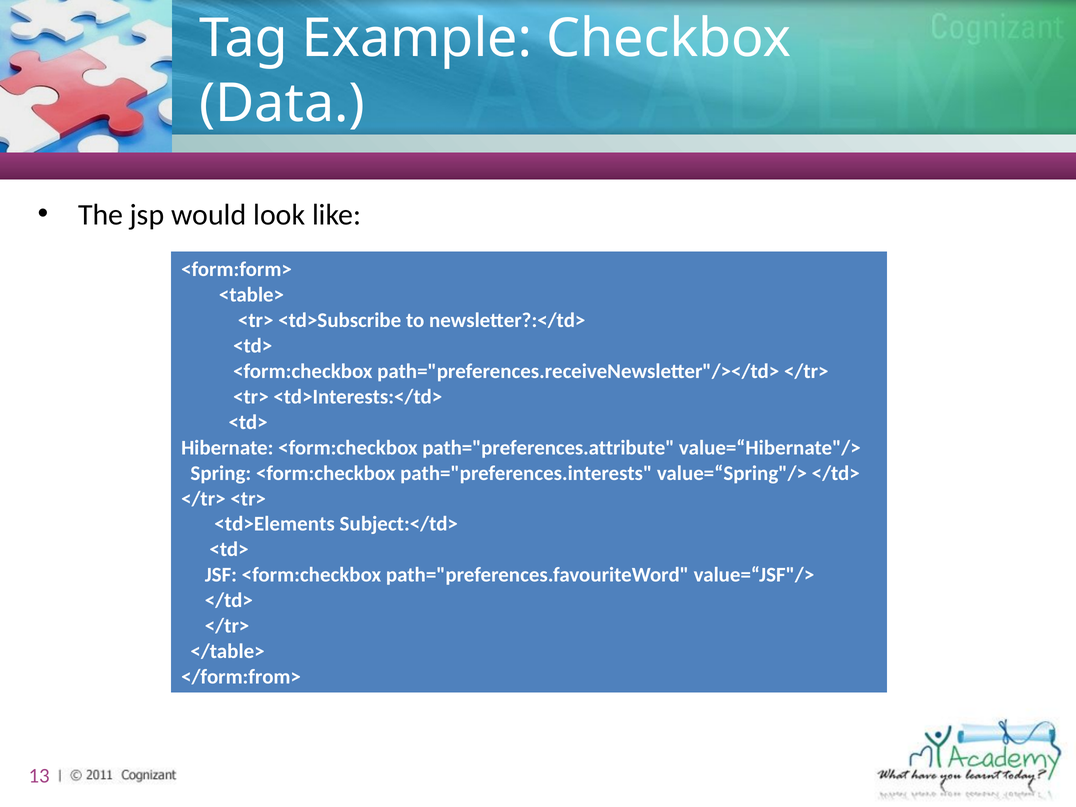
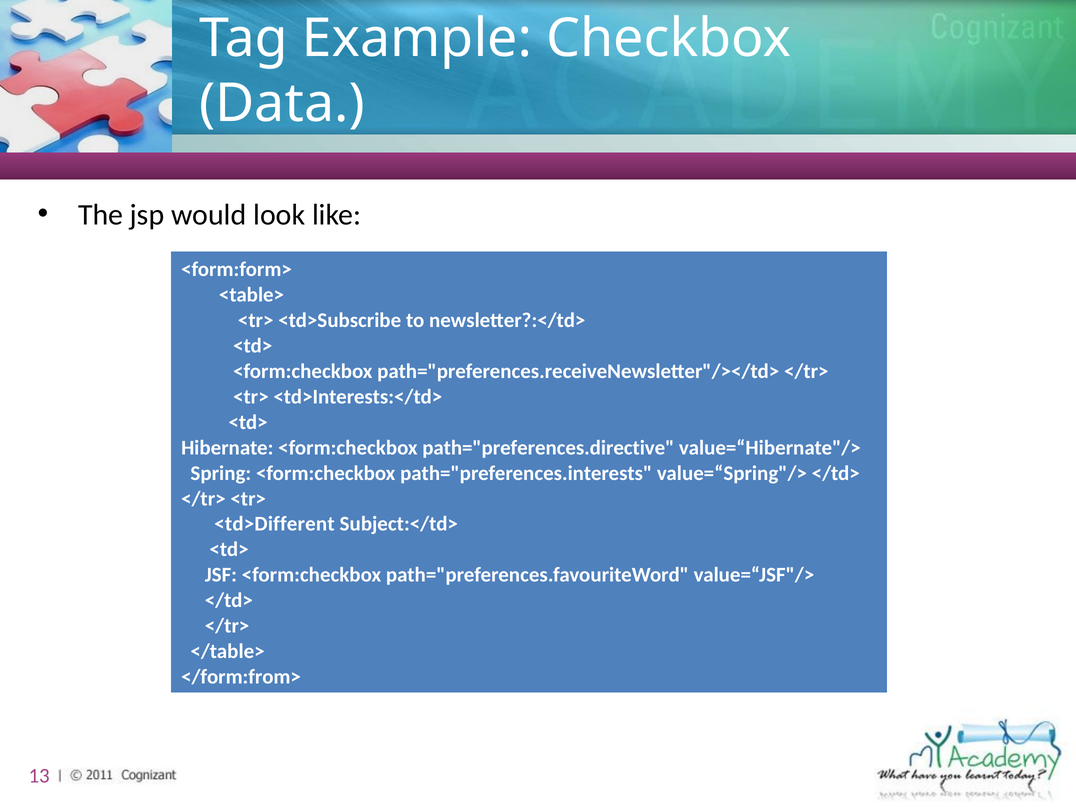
path="preferences.attribute: path="preferences.attribute -> path="preferences.directive (548, 448)
<td>Elements: <td>Elements -> <td>Different (274, 524)
